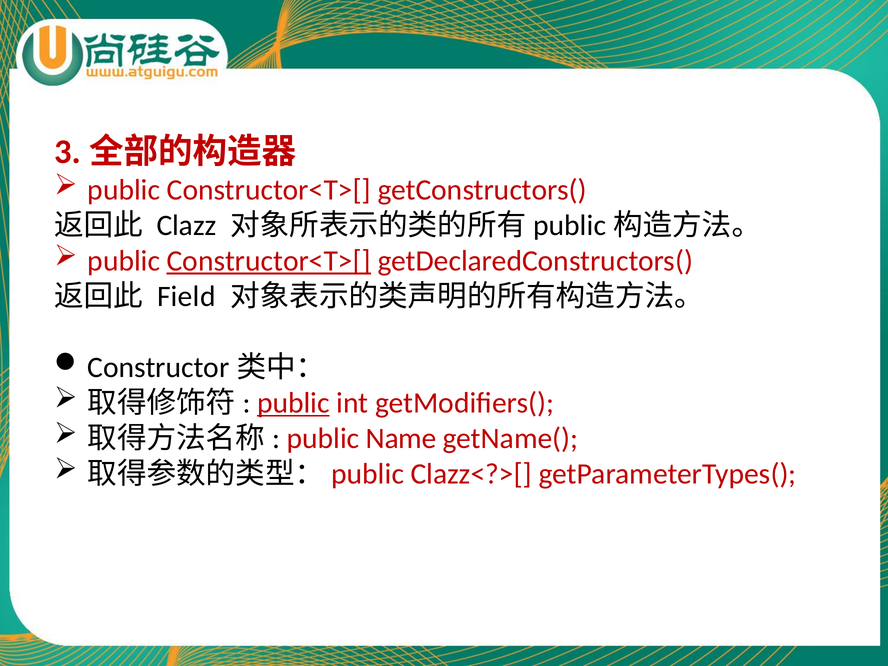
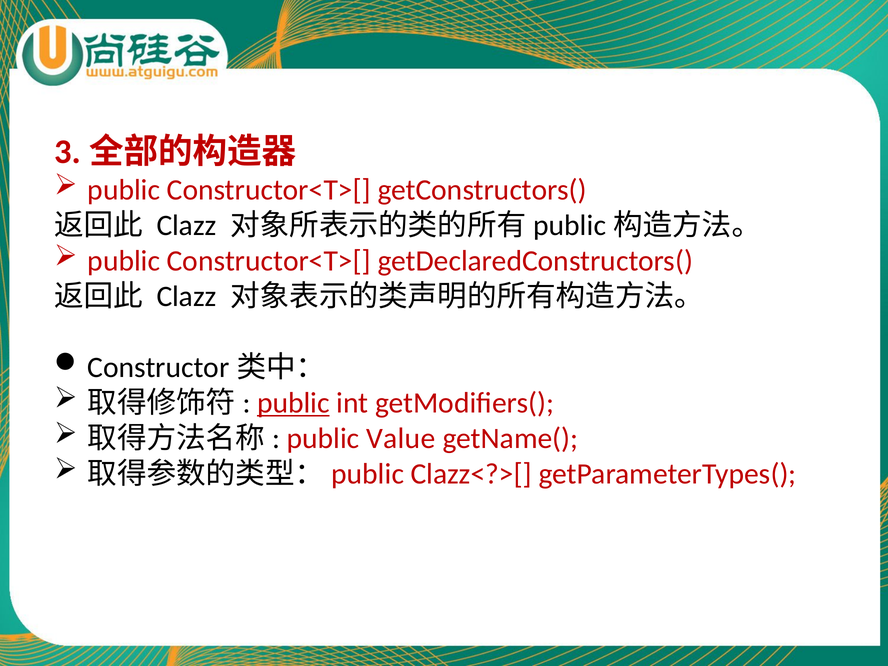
Constructor<T>[ underline: present -> none (269, 261)
Field: Field -> Clazz (186, 296)
Name: Name -> Value (401, 438)
